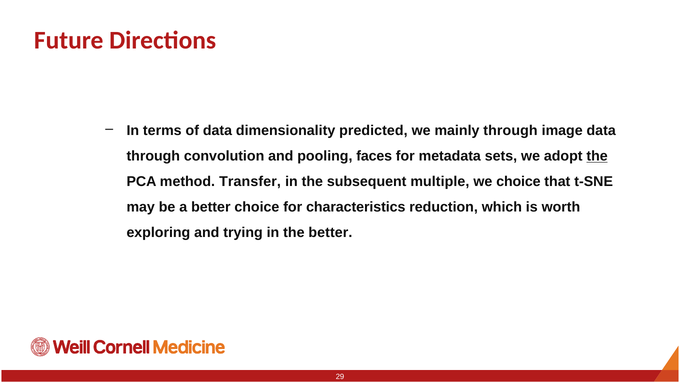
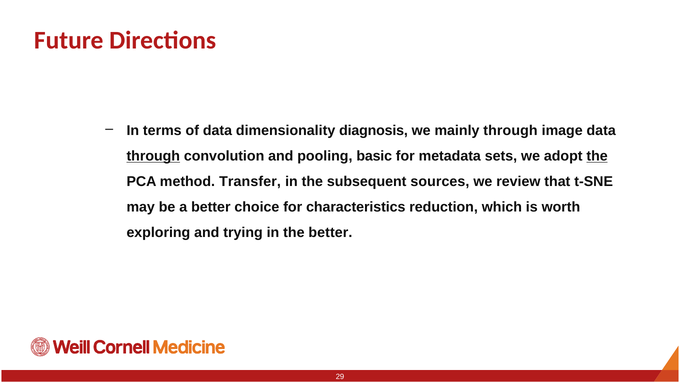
predicted: predicted -> diagnosis (374, 131)
through underline: none -> present (153, 156)
faces: faces -> basic (374, 156)
multiple: multiple -> sources (440, 182)
we choice: choice -> review (518, 182)
